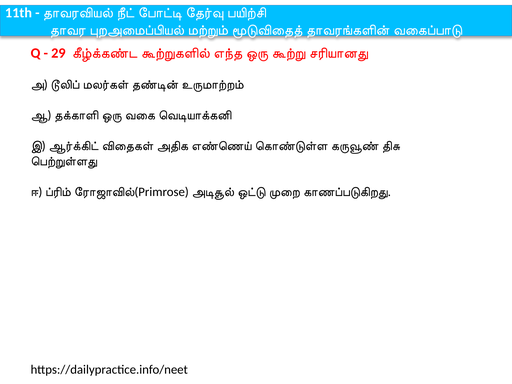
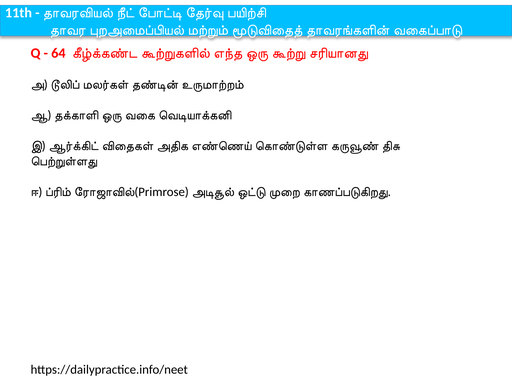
29: 29 -> 64 (58, 53)
